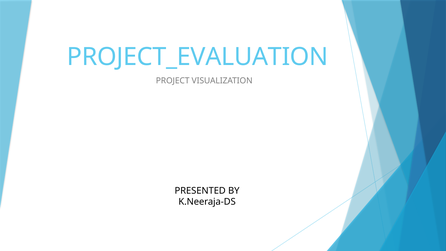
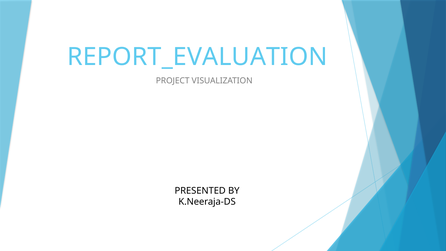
PROJECT_EVALUATION: PROJECT_EVALUATION -> REPORT_EVALUATION (197, 57)
